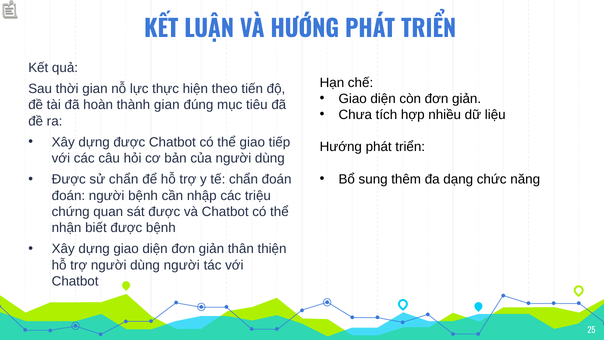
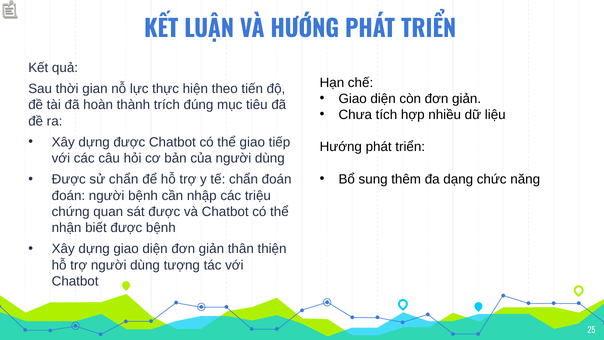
thành gian: gian -> trích (167, 105)
dùng người: người -> tượng (182, 265)
